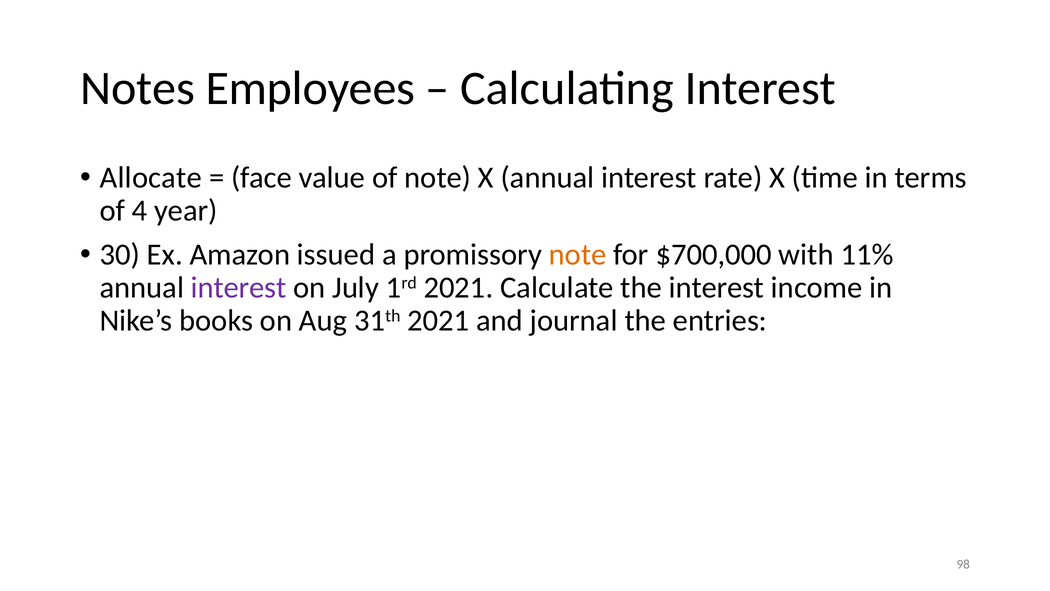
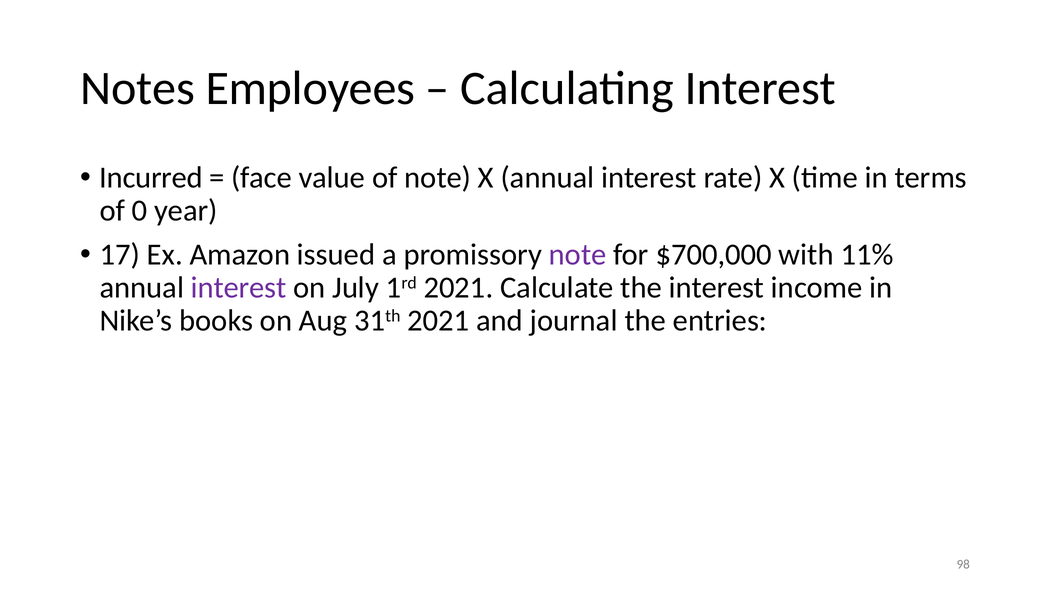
Allocate: Allocate -> Incurred (151, 177)
4: 4 -> 0 (140, 210)
30: 30 -> 17 (120, 254)
note colour: orange -> purple (578, 254)
